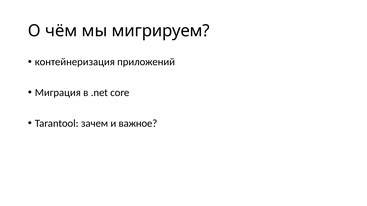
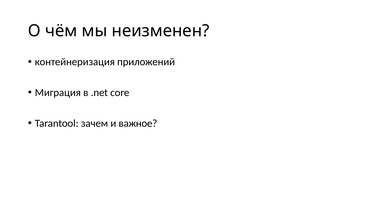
мигрируем: мигрируем -> неизменен (161, 31)
